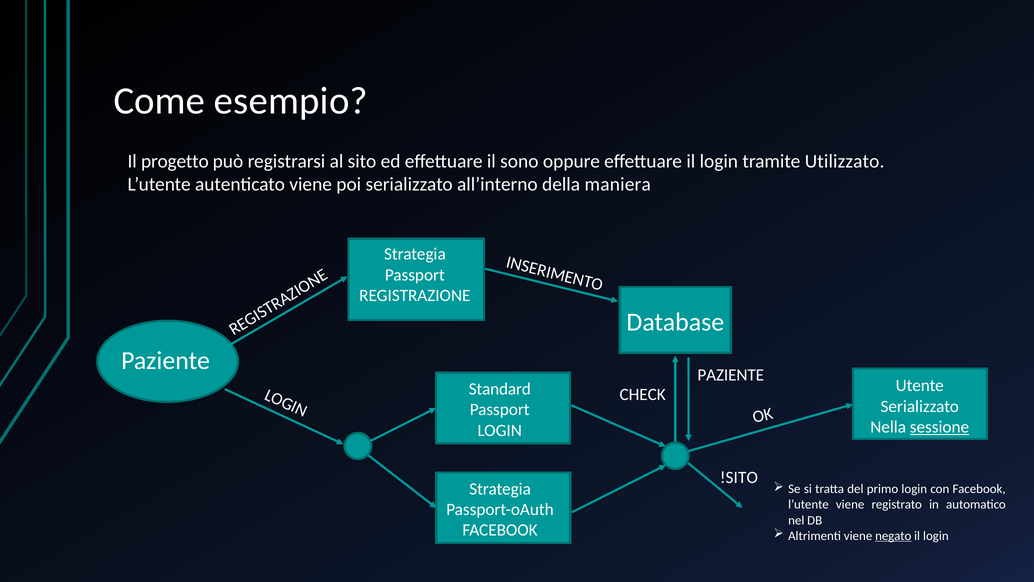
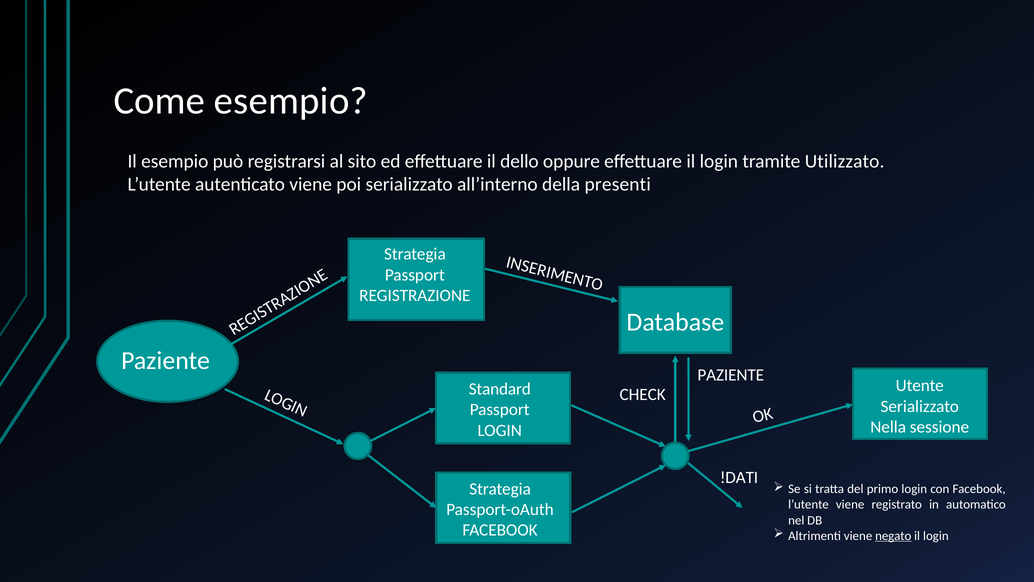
Il progetto: progetto -> esempio (175, 161)
sono: sono -> dello (519, 161)
maniera: maniera -> presenti (618, 184)
sessione underline: present -> none (939, 427)
!SITO: !SITO -> !DATI (739, 477)
